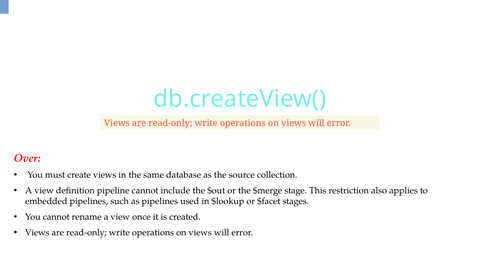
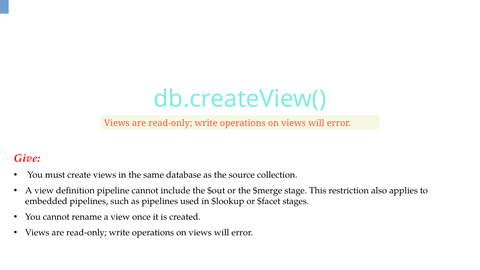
Over: Over -> Give (27, 158)
